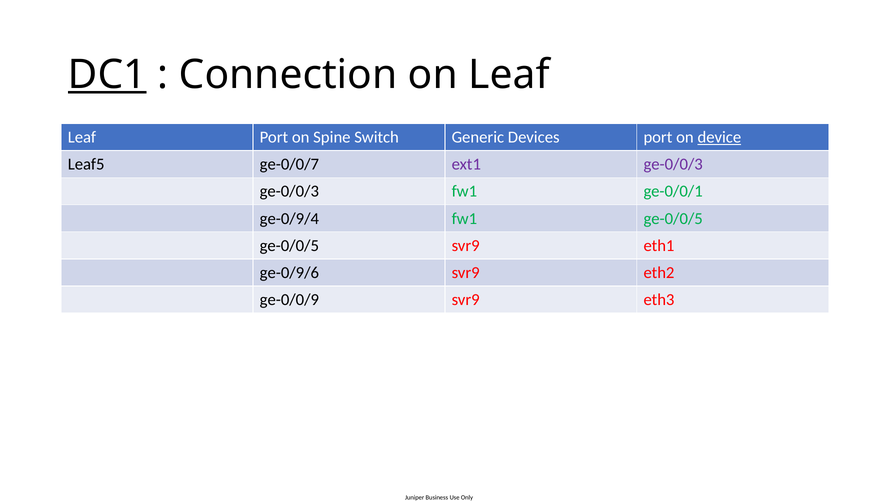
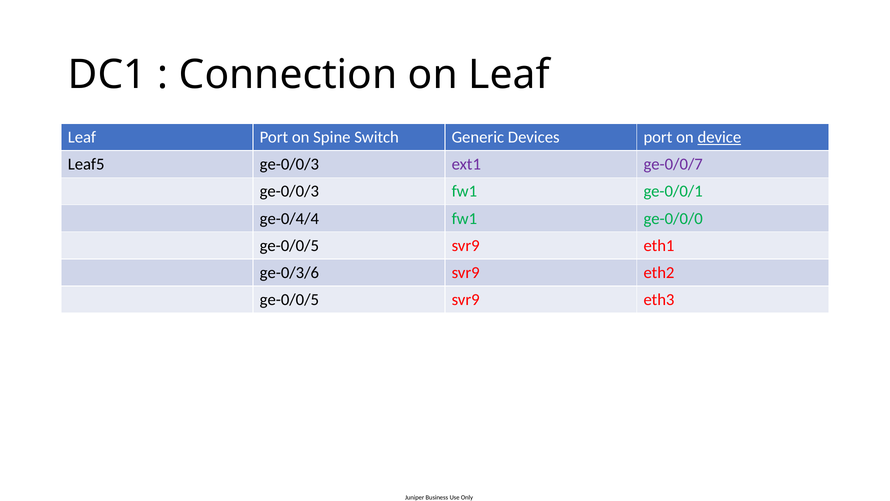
DC1 underline: present -> none (107, 75)
Leaf5 ge-0/0/7: ge-0/0/7 -> ge-0/0/3 (289, 164)
ext1 ge-0/0/3: ge-0/0/3 -> ge-0/0/7 (673, 164)
ge-0/9/4: ge-0/9/4 -> ge-0/4/4 (289, 218)
fw1 ge-0/0/5: ge-0/0/5 -> ge-0/0/0 (673, 218)
ge-0/9/6: ge-0/9/6 -> ge-0/3/6 (289, 272)
ge-0/0/9: ge-0/0/9 -> ge-0/0/5 (289, 300)
